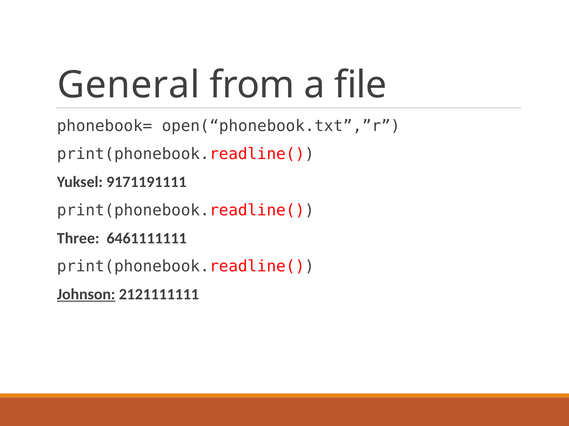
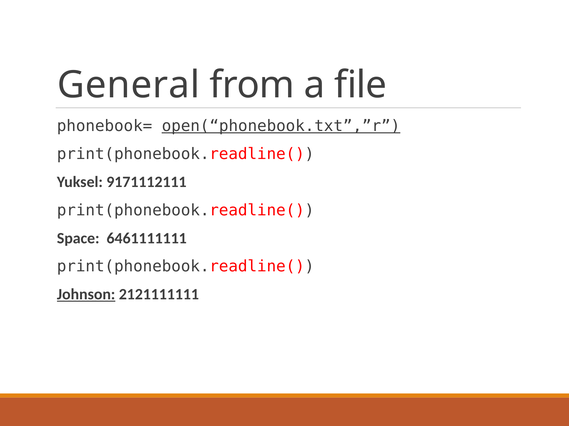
open(“phonebook.txt”,”r underline: none -> present (281, 126)
9171191111: 9171191111 -> 9171112111 (146, 182)
Three: Three -> Space (78, 239)
